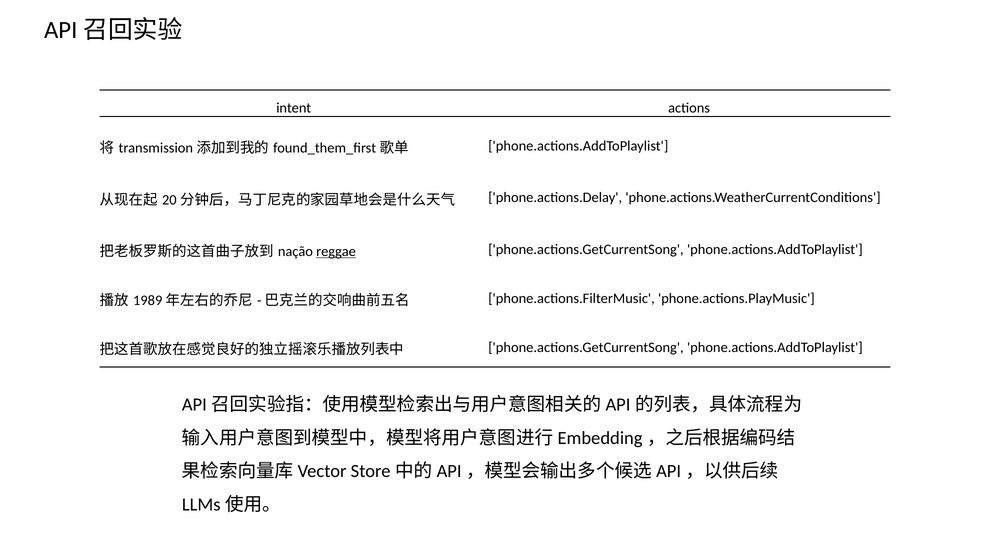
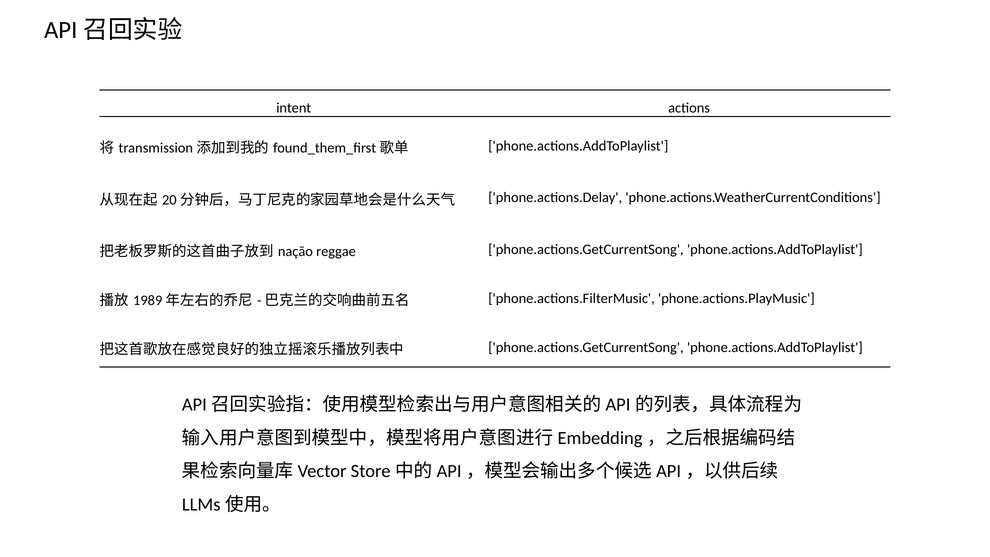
reggae underline: present -> none (336, 251)
